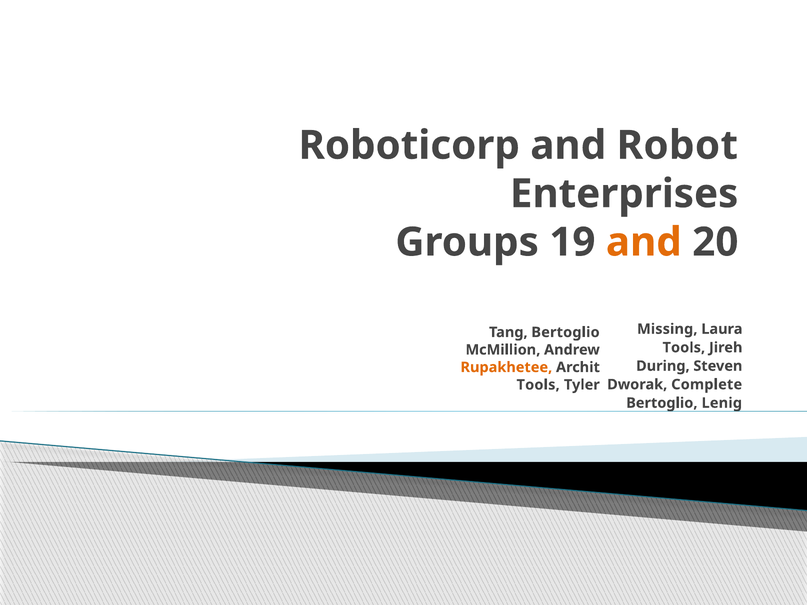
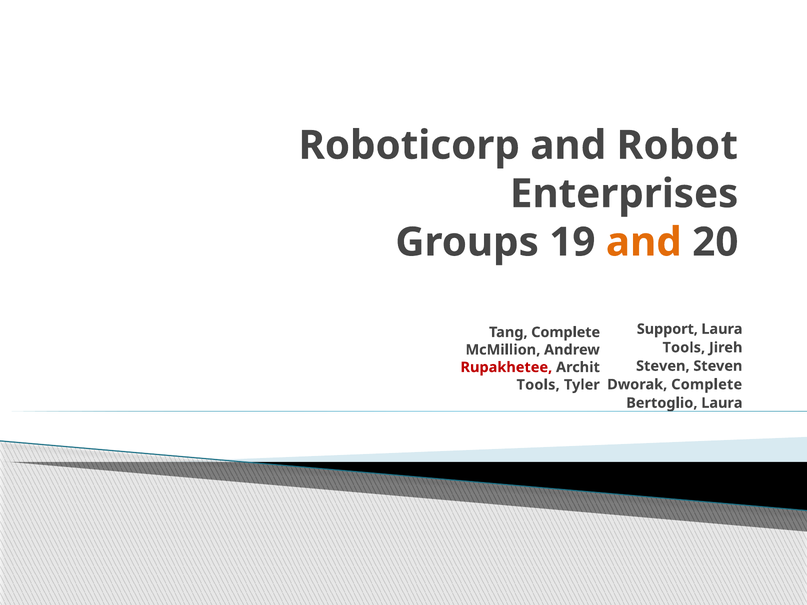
Missing: Missing -> Support (667, 329)
Tang Bertoglio: Bertoglio -> Complete (566, 332)
During: During -> Steven (663, 366)
Rupakhetee colour: orange -> red (506, 367)
Bertoglio Lenig: Lenig -> Laura (722, 403)
